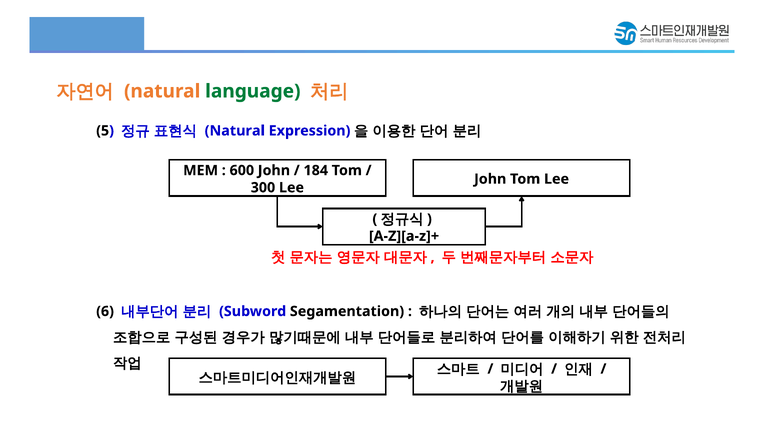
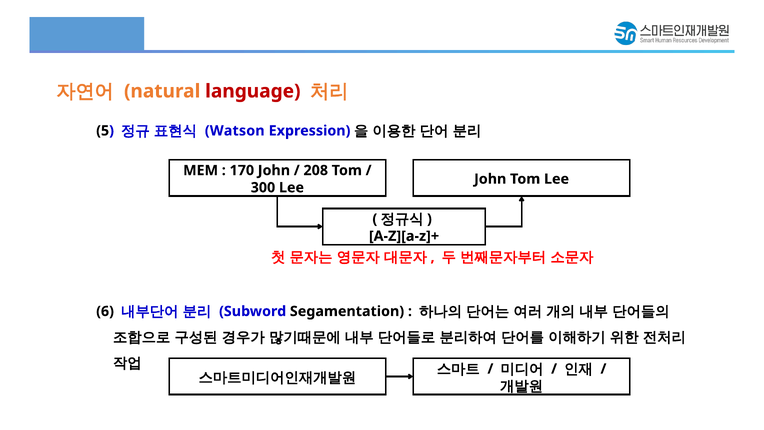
language colour: green -> red (253, 91)
Natural: Natural -> Watson (235, 131)
600: 600 -> 170 (242, 170)
184: 184 -> 208 (316, 170)
